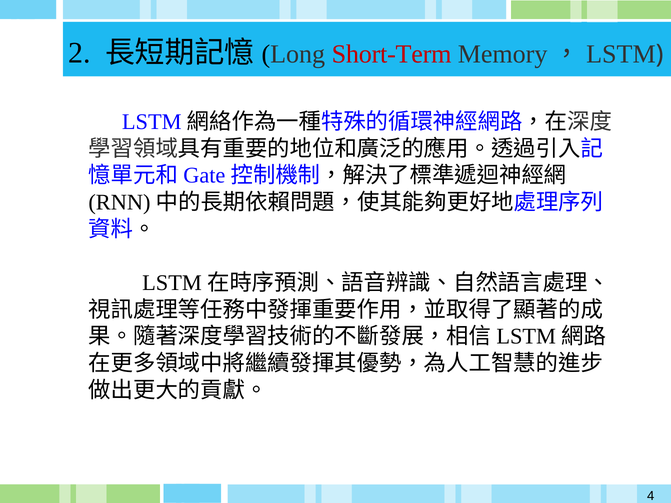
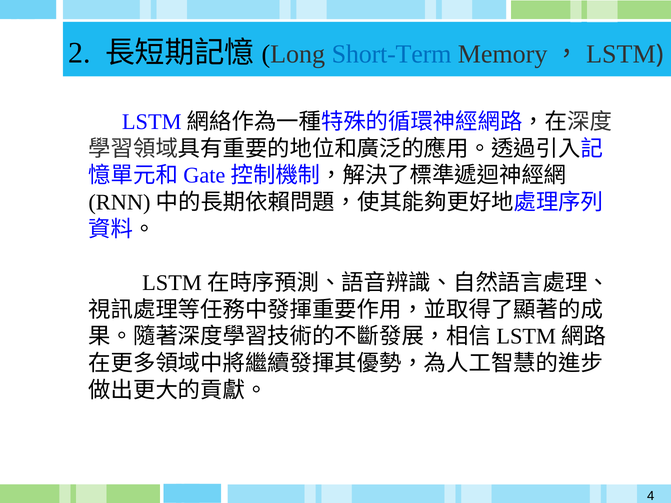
Short-Term colour: red -> blue (392, 54)
